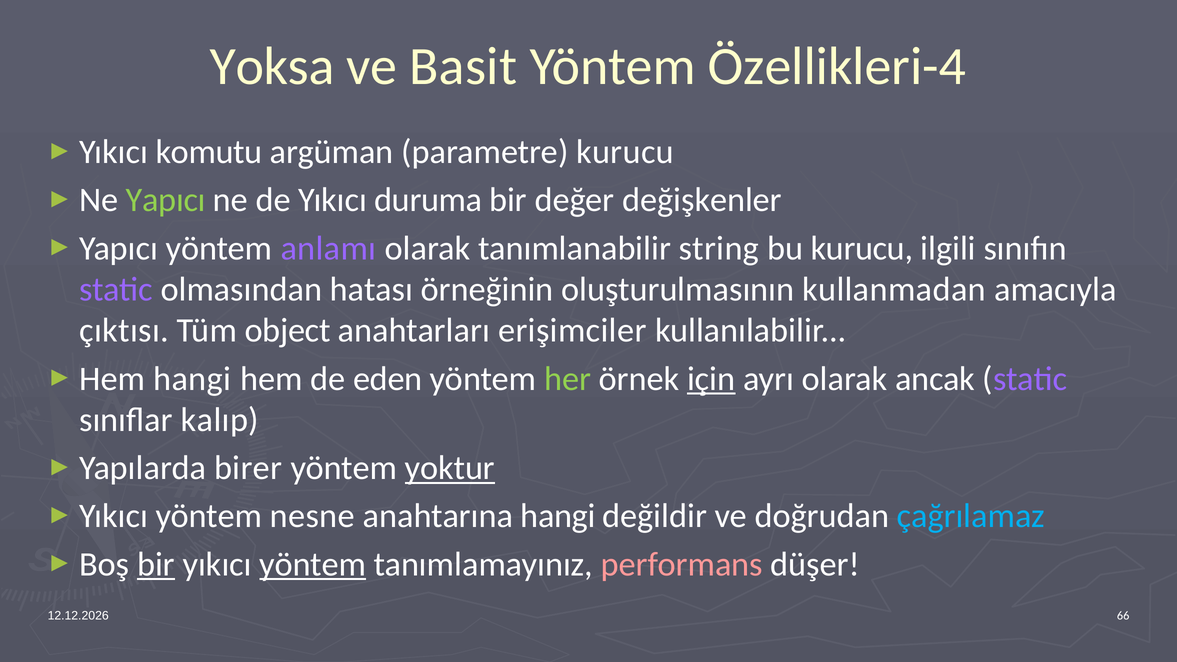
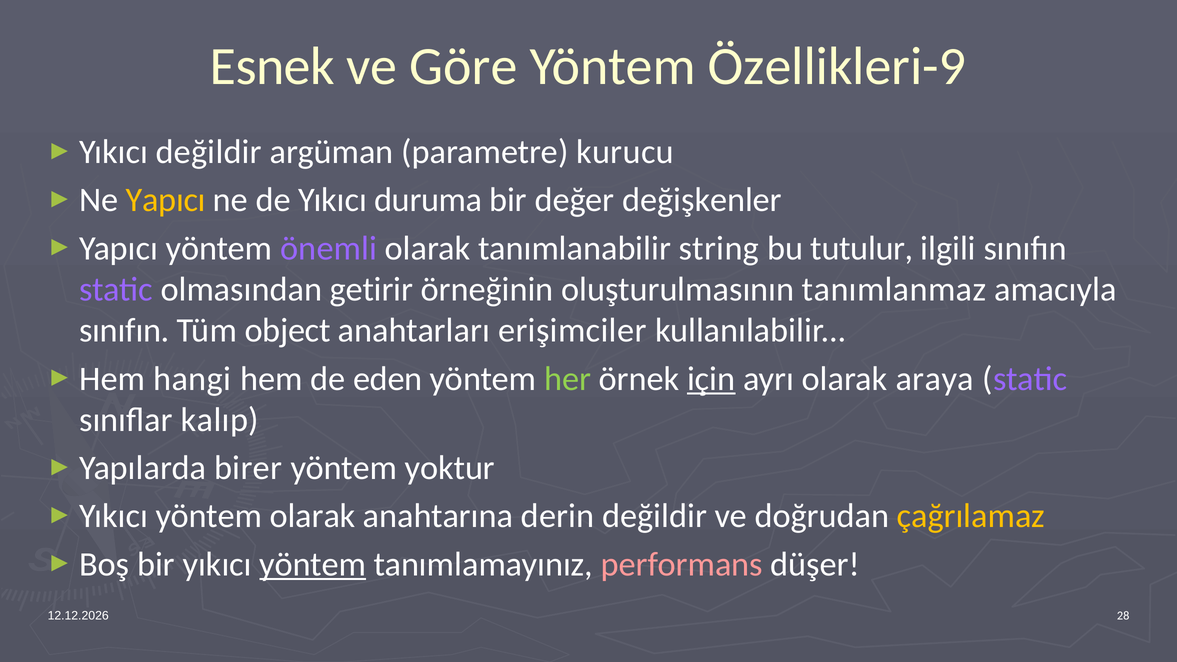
Yoksa: Yoksa -> Esnek (272, 67)
Basit: Basit -> Göre (463, 67)
Özellikleri-4: Özellikleri-4 -> Özellikleri-9 (837, 67)
komutu: komutu -> değildir (209, 152)
Yapıcı colour: light green -> yellow (166, 200)
anlamı: anlamı -> önemli (329, 248)
bu kurucu: kurucu -> tutulur (862, 248)
hatası: hatası -> getirir (371, 289)
kullanmadan: kullanmadan -> tanımlanmaz (894, 289)
çıktısı: çıktısı -> sınıfın (124, 331)
ancak: ancak -> araya (935, 379)
yoktur underline: present -> none (450, 468)
yöntem nesne: nesne -> olarak (313, 516)
anahtarına hangi: hangi -> derin (558, 516)
çağrılamaz colour: light blue -> yellow (971, 516)
bir underline: present -> none (156, 564)
66: 66 -> 28 (1123, 616)
